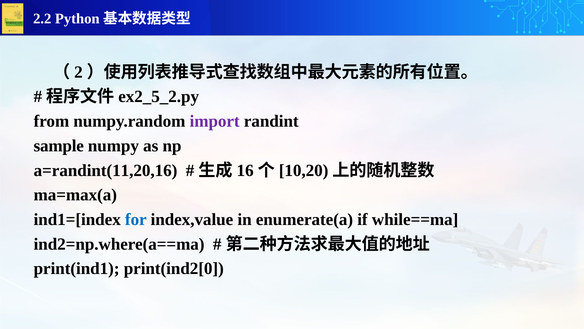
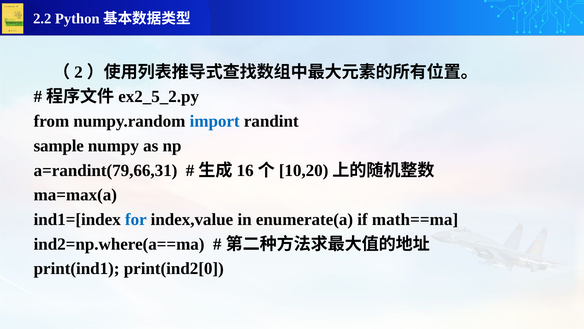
import colour: purple -> blue (215, 121)
a=randint(11,20,16: a=randint(11,20,16 -> a=randint(79,66,31 (106, 170)
while==ma: while==ma -> math==ma (415, 219)
